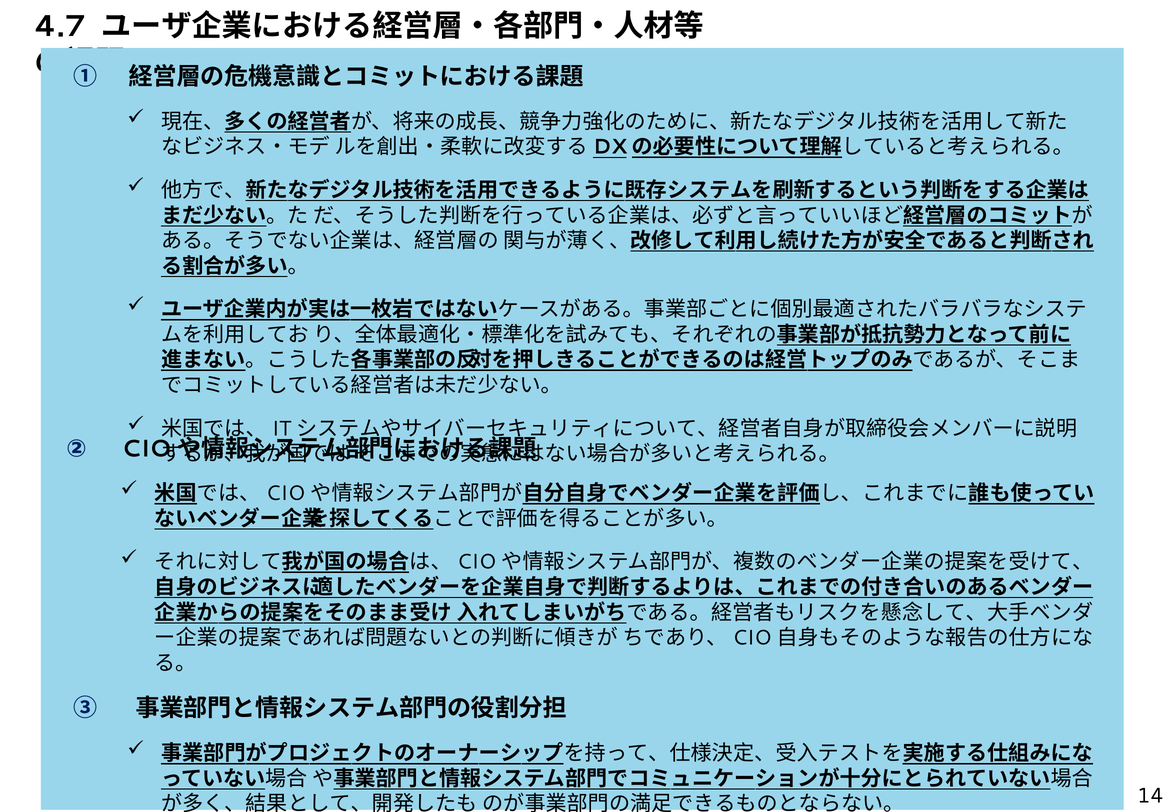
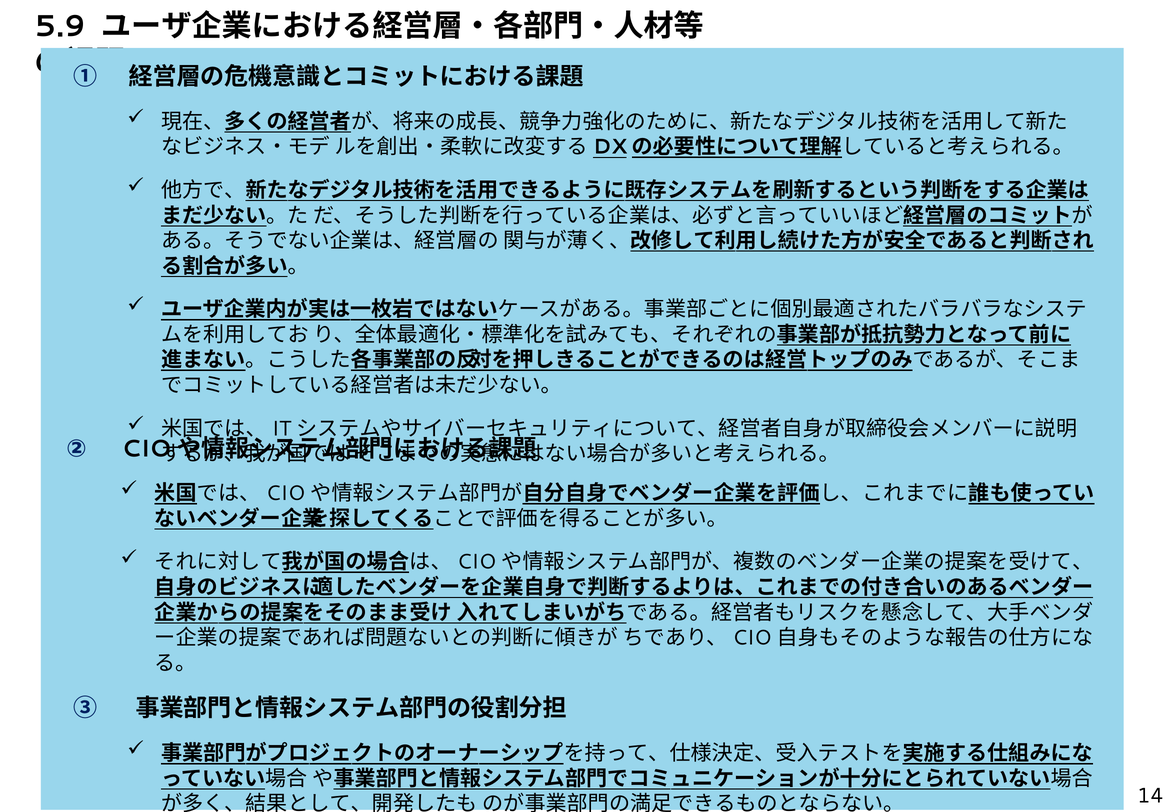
4.7: 4.7 -> 5.9 (60, 26)
